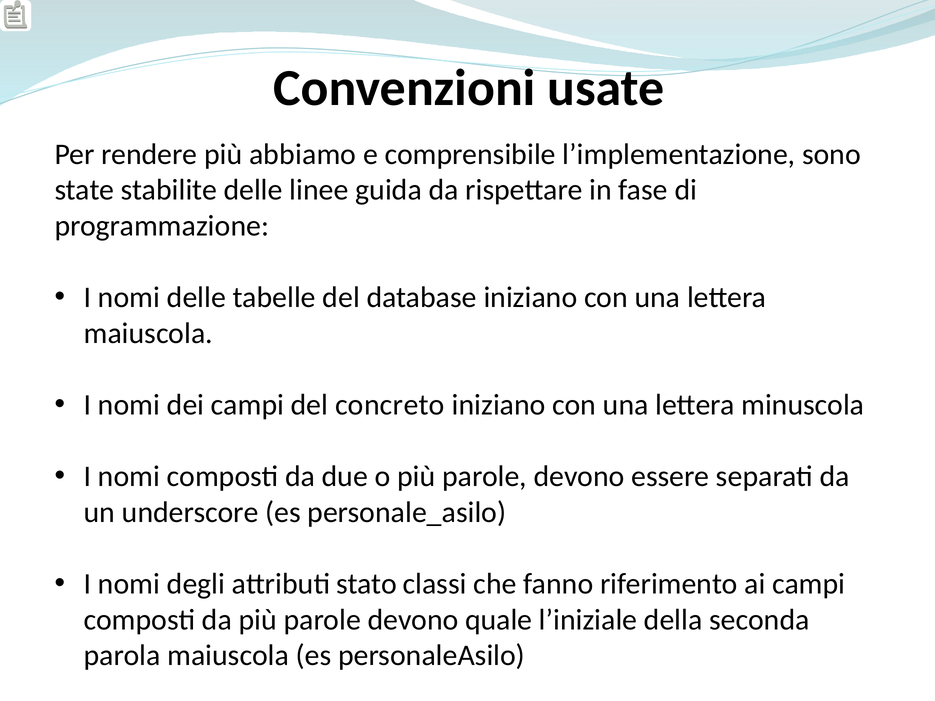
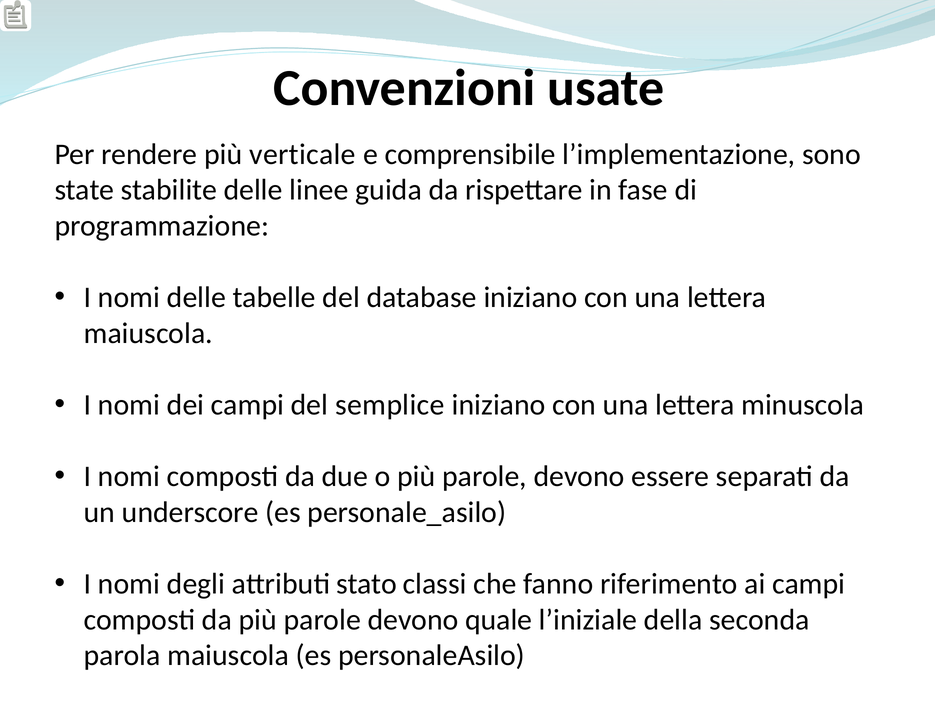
abbiamo: abbiamo -> verticale (303, 154)
concreto: concreto -> semplice (390, 405)
